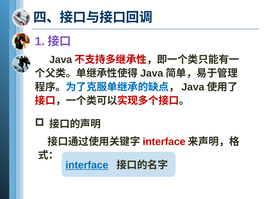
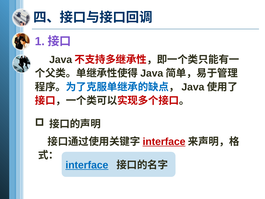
interface underline: none -> present (164, 141)
